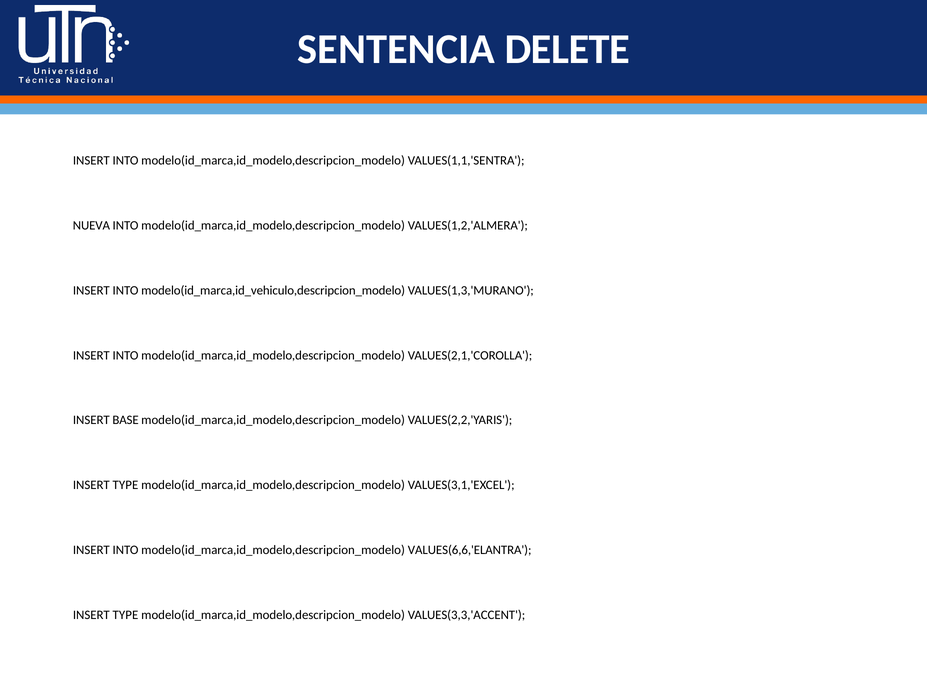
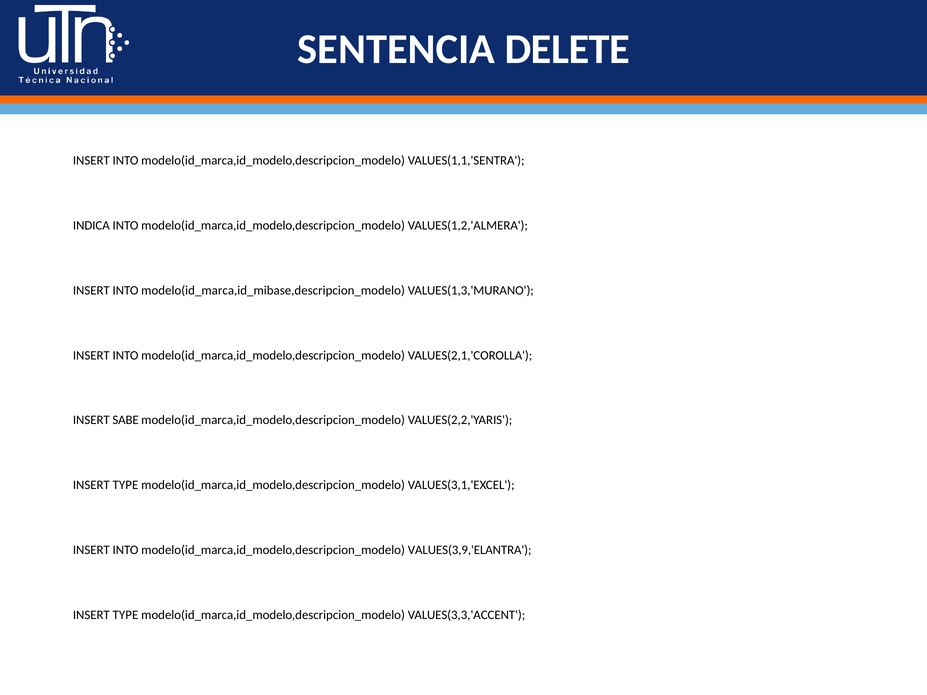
NUEVA: NUEVA -> INDICA (91, 226)
modelo(id_marca,id_vehiculo,descripcion_modelo: modelo(id_marca,id_vehiculo,descripcion_modelo -> modelo(id_marca,id_mibase,descripcion_modelo (273, 291)
BASE: BASE -> SABE (126, 420)
VALUES(6,6,'ELANTRA: VALUES(6,6,'ELANTRA -> VALUES(3,9,'ELANTRA (470, 550)
